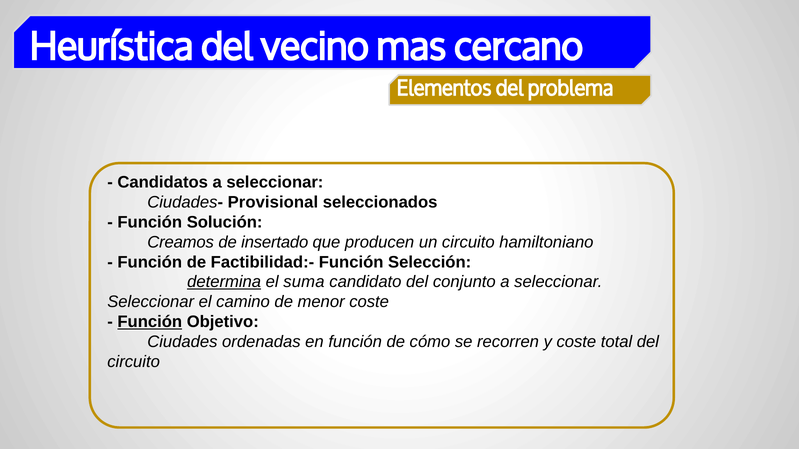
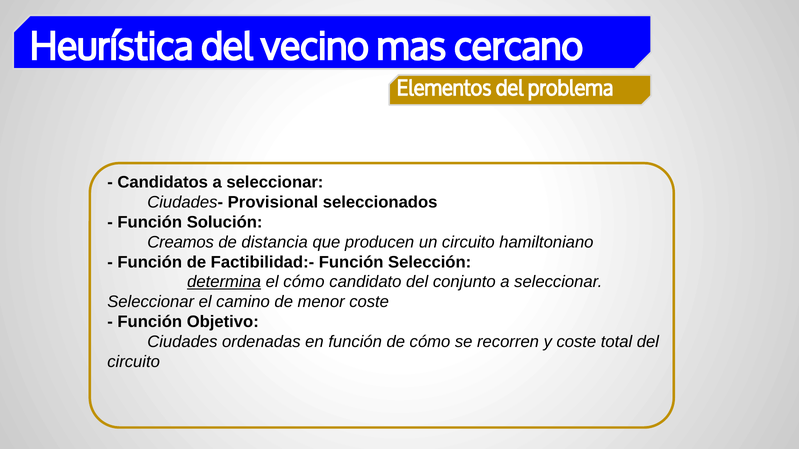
insertado: insertado -> distancia (275, 242)
el suma: suma -> cómo (304, 282)
Función underline: present -> none (150, 322)
